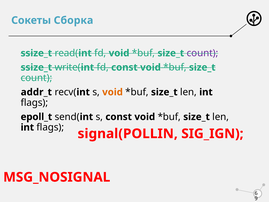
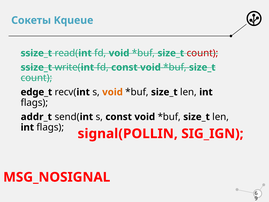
Сборка: Сборка -> Kqueue (74, 20)
count colour: purple -> red (202, 53)
addr_t: addr_t -> edge_t (36, 92)
epoll_t: epoll_t -> addr_t (36, 117)
